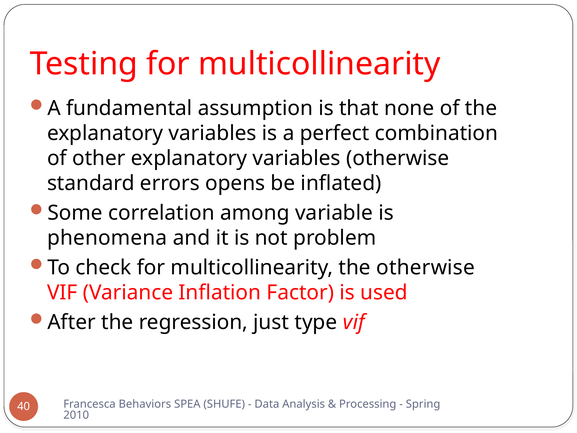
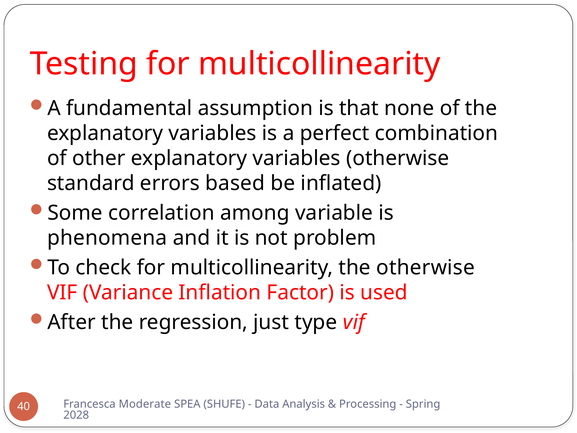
opens: opens -> based (235, 183)
Behaviors: Behaviors -> Moderate (145, 404)
2010: 2010 -> 2028 (76, 415)
